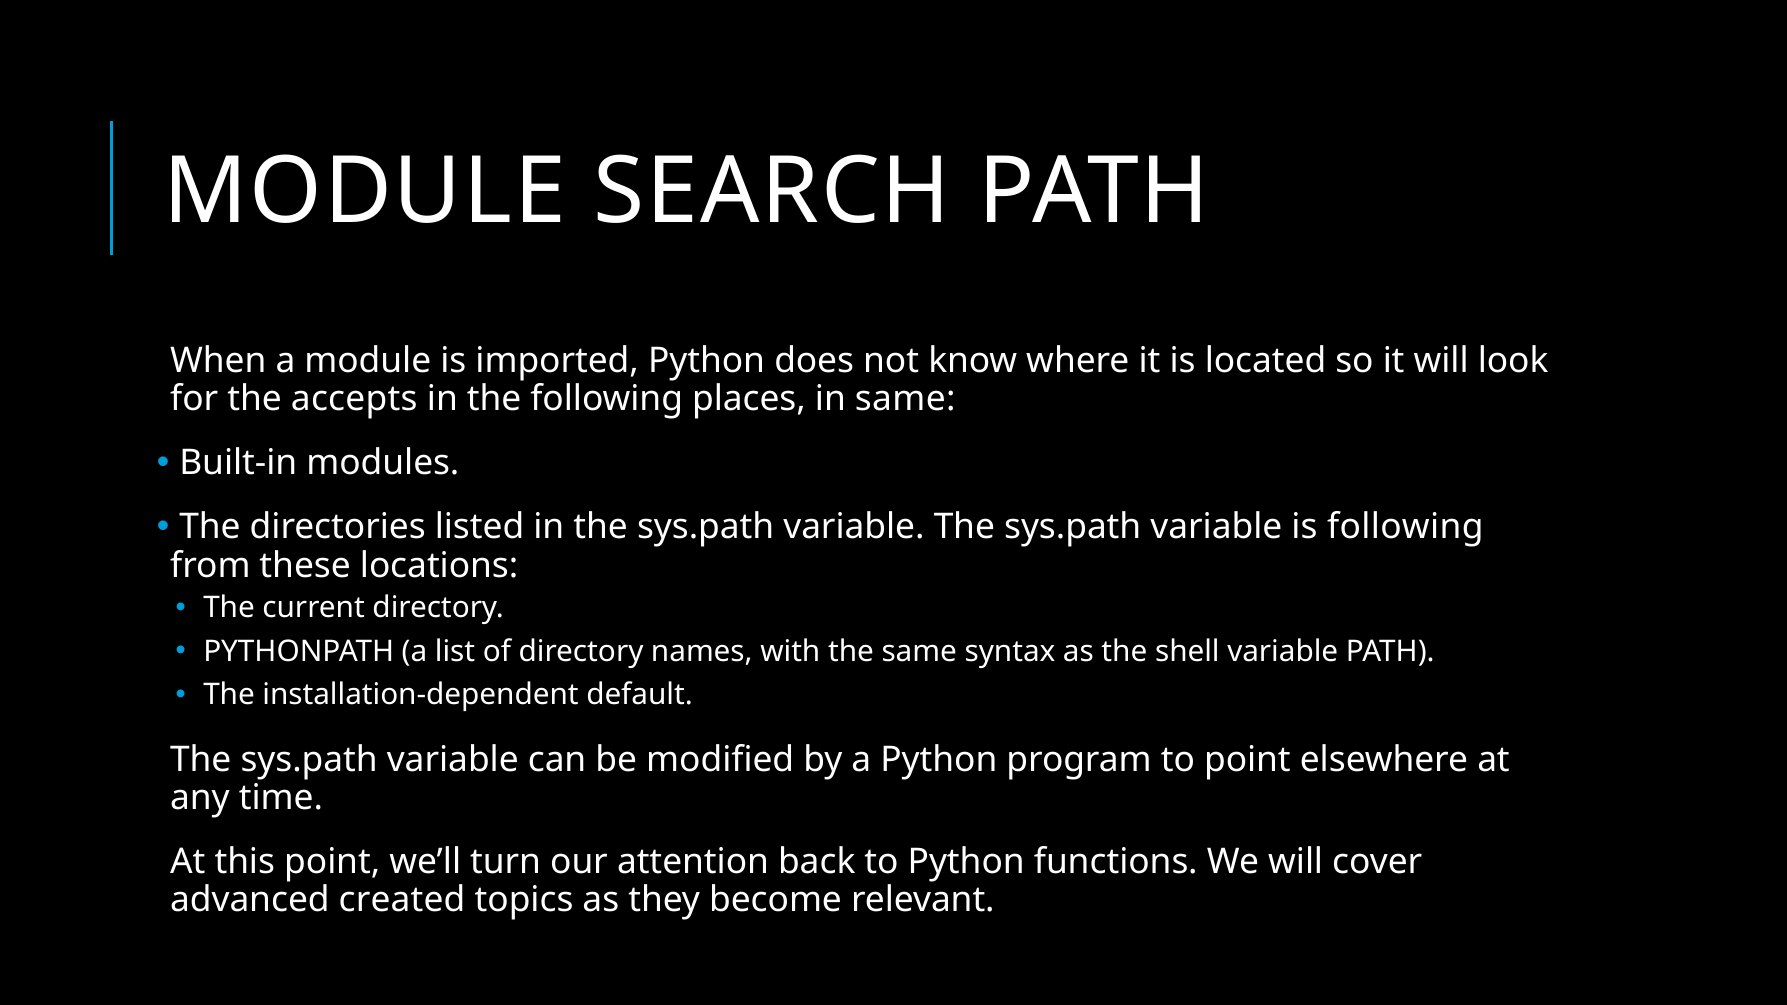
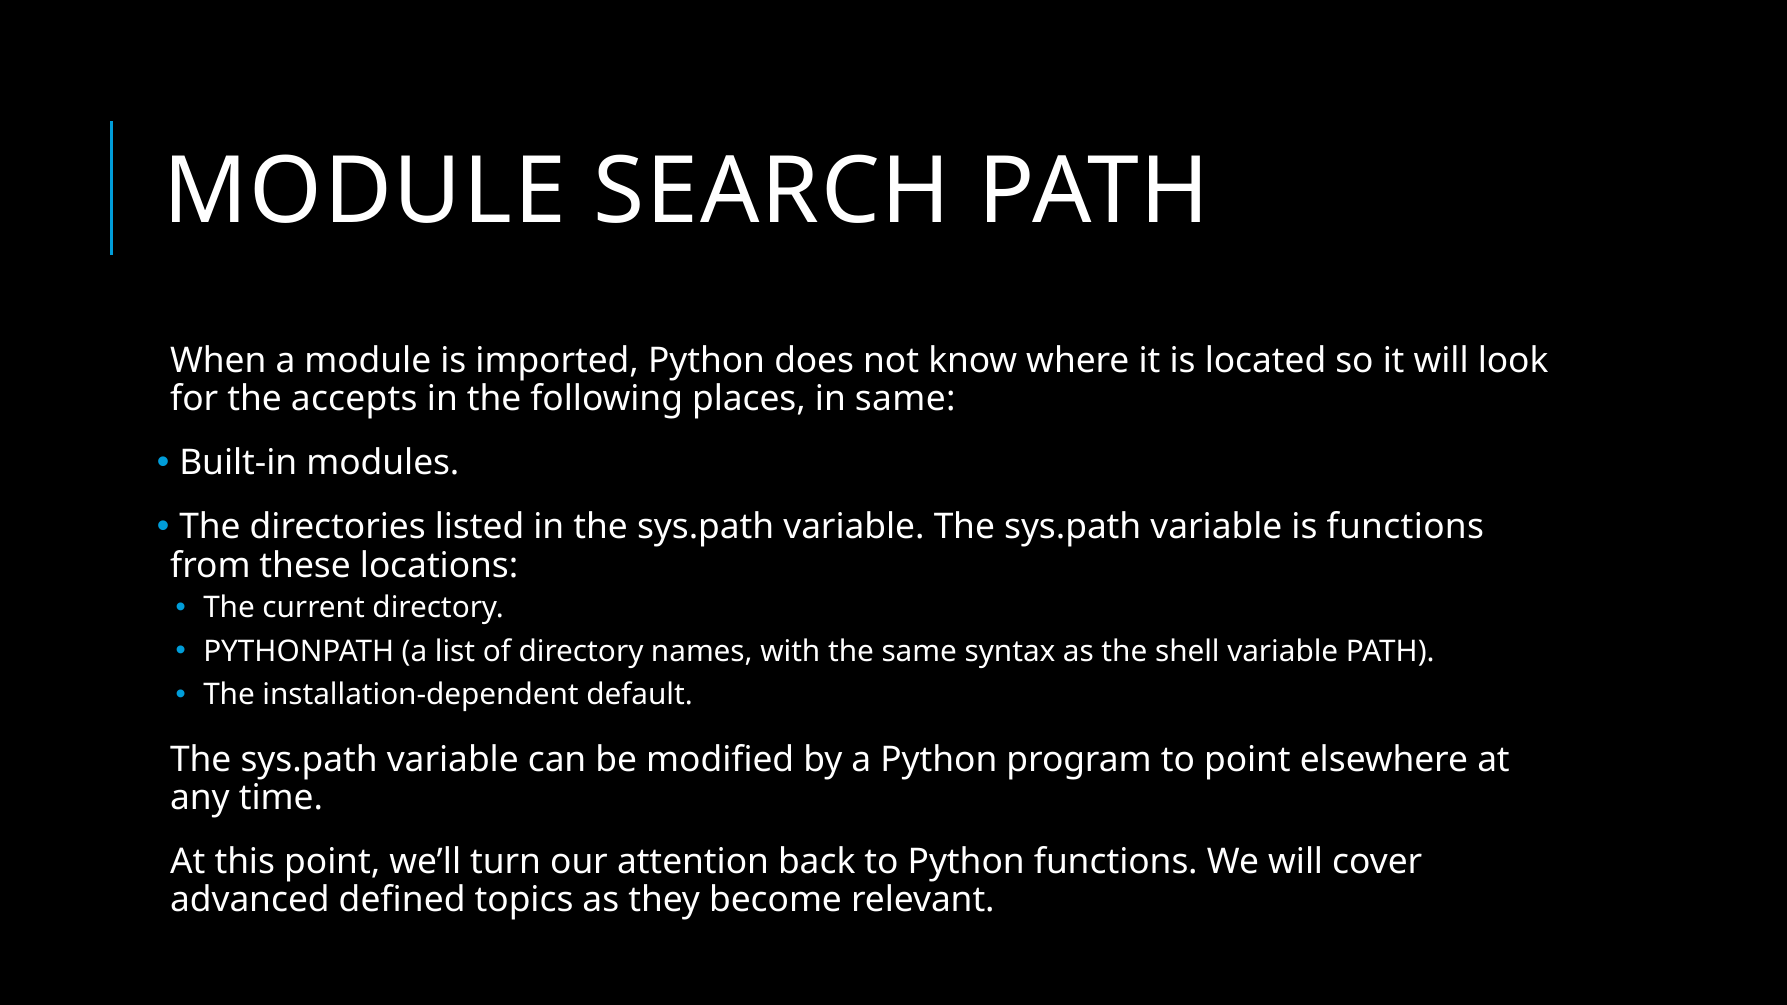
is following: following -> functions (1405, 527)
created: created -> defined (402, 900)
